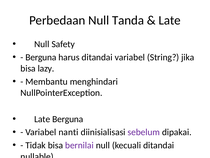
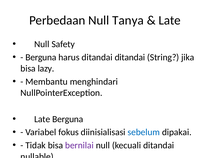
Tanda: Tanda -> Tanya (128, 20)
ditandai variabel: variabel -> ditandai (130, 57)
Variabel nanti: nanti -> fokus (69, 132)
sebelum colour: purple -> blue (144, 132)
